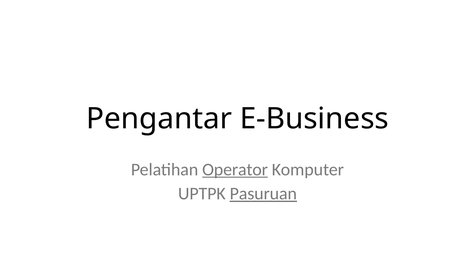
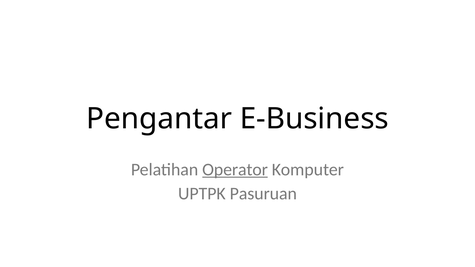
Pasuruan underline: present -> none (263, 194)
